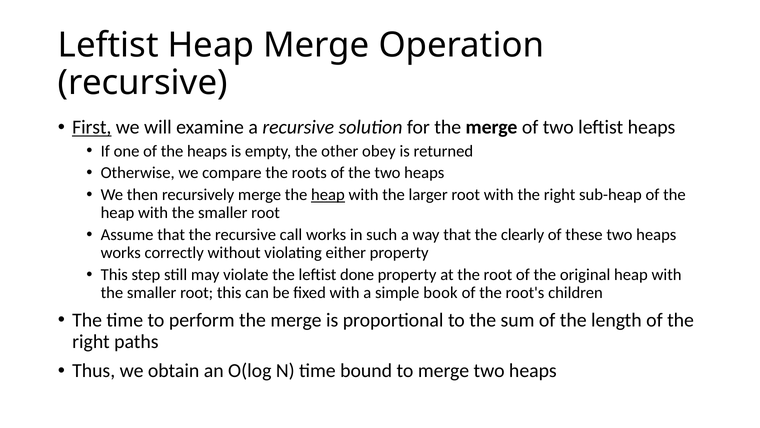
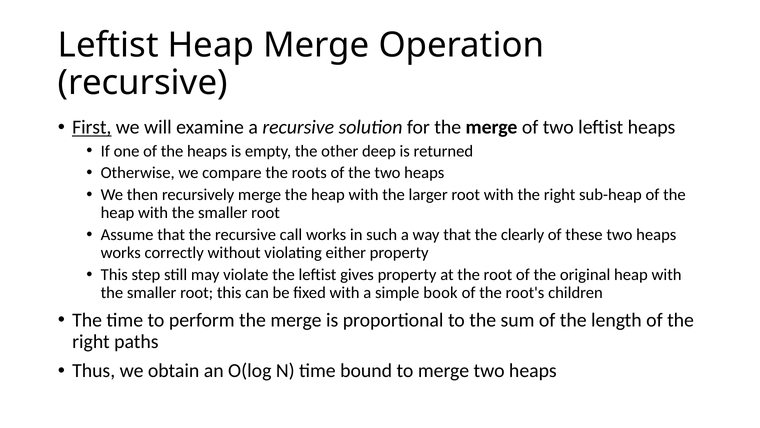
obey: obey -> deep (379, 151)
heap underline: present -> none (328, 195)
done: done -> gives (357, 274)
